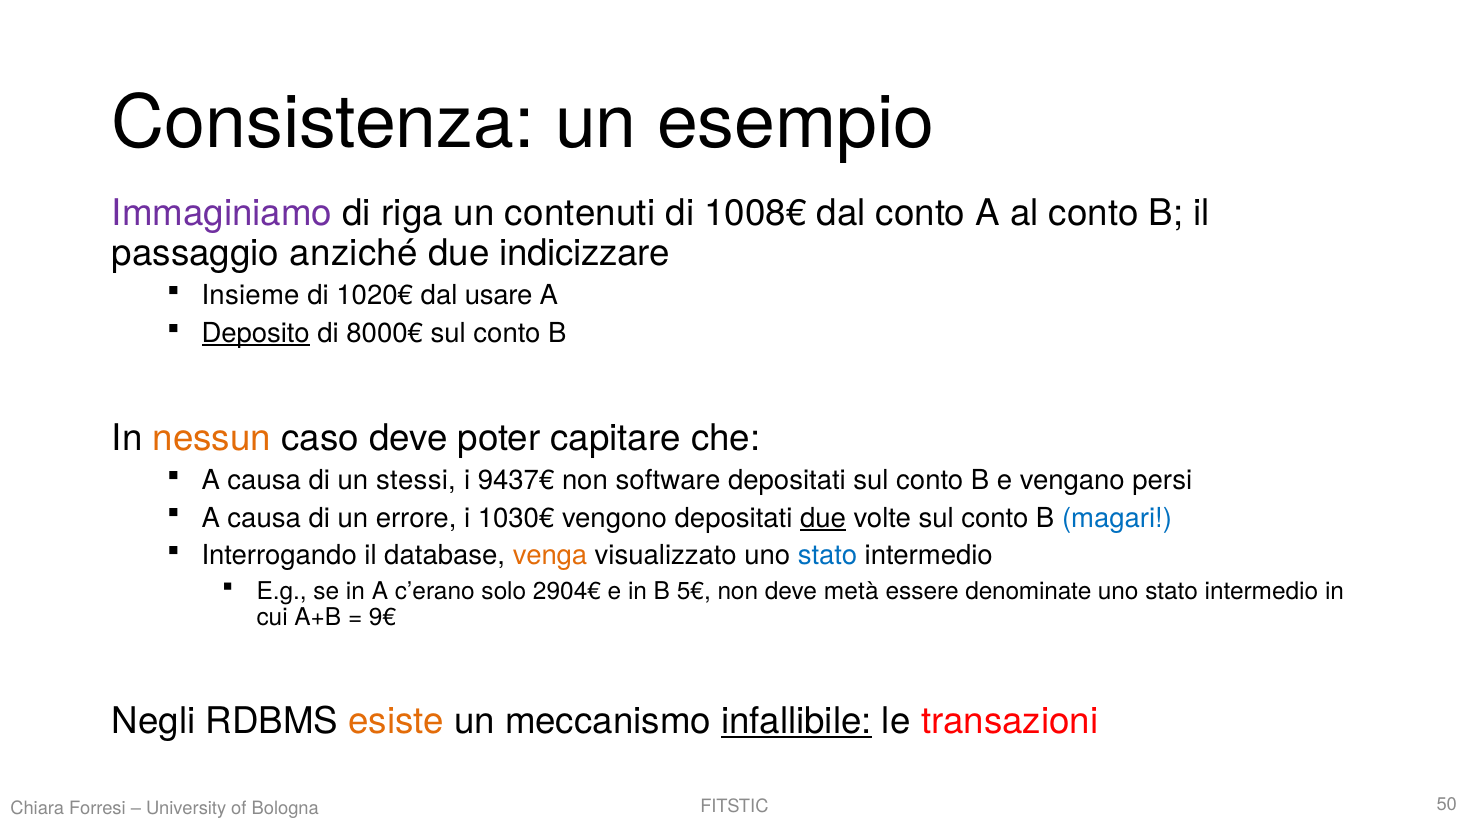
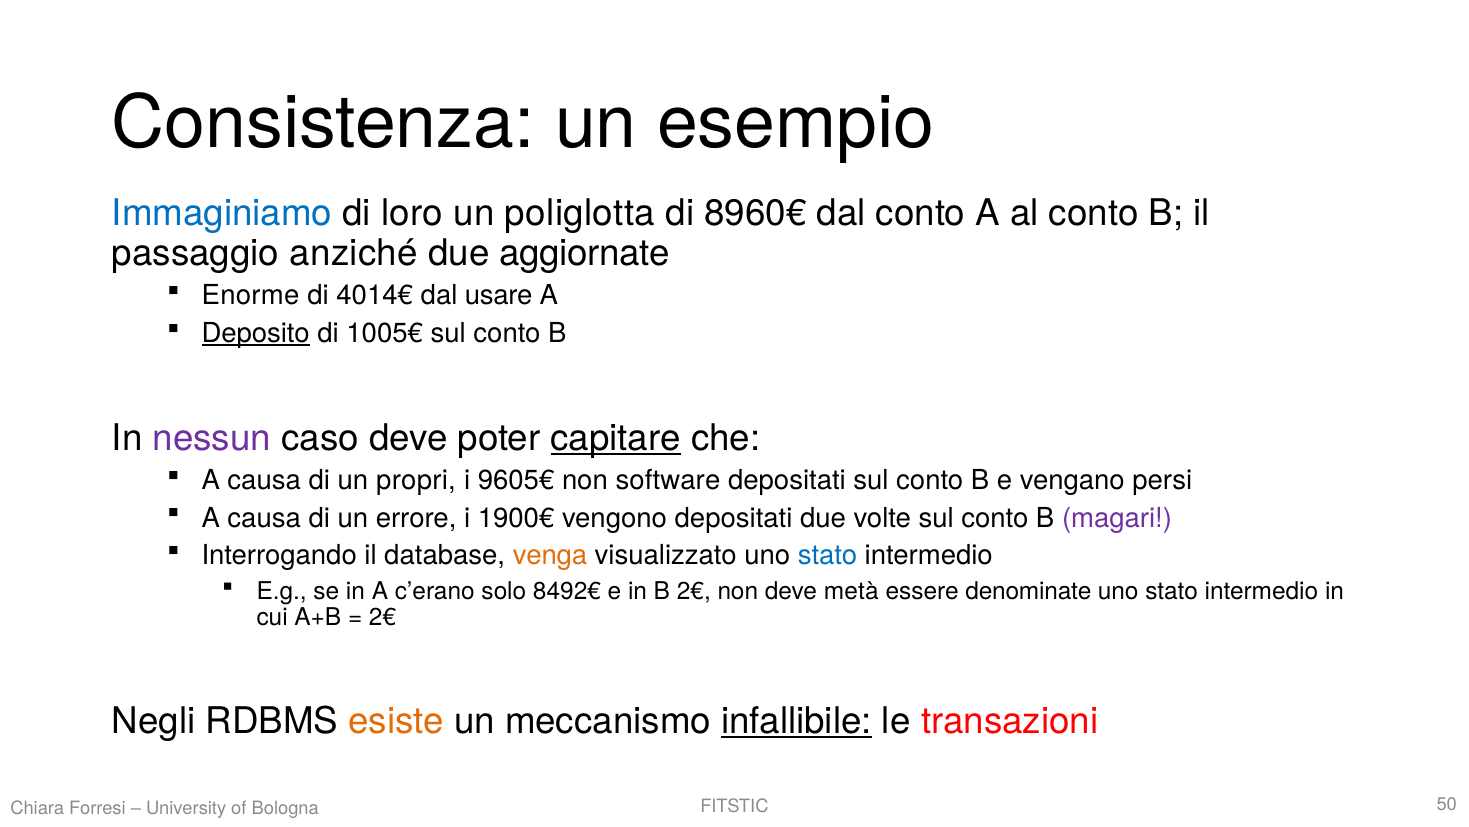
Immaginiamo colour: purple -> blue (222, 213)
riga: riga -> loro (412, 213)
contenuti: contenuti -> poliglotta (580, 213)
1008€: 1008€ -> 8960€ (755, 213)
indicizzare: indicizzare -> aggiornate (585, 253)
Insieme: Insieme -> Enorme (251, 295)
1020€: 1020€ -> 4014€ (375, 295)
8000€: 8000€ -> 1005€ (385, 333)
nessun colour: orange -> purple (212, 438)
capitare underline: none -> present (616, 438)
stessi: stessi -> propri (416, 480)
9437€: 9437€ -> 9605€ (516, 480)
1030€: 1030€ -> 1900€ (516, 517)
due underline: present -> none (823, 517)
magari colour: blue -> purple (1117, 517)
2904€: 2904€ -> 8492€ (567, 591)
B 5€: 5€ -> 2€ (694, 591)
9€: 9€ -> 2€ (383, 617)
